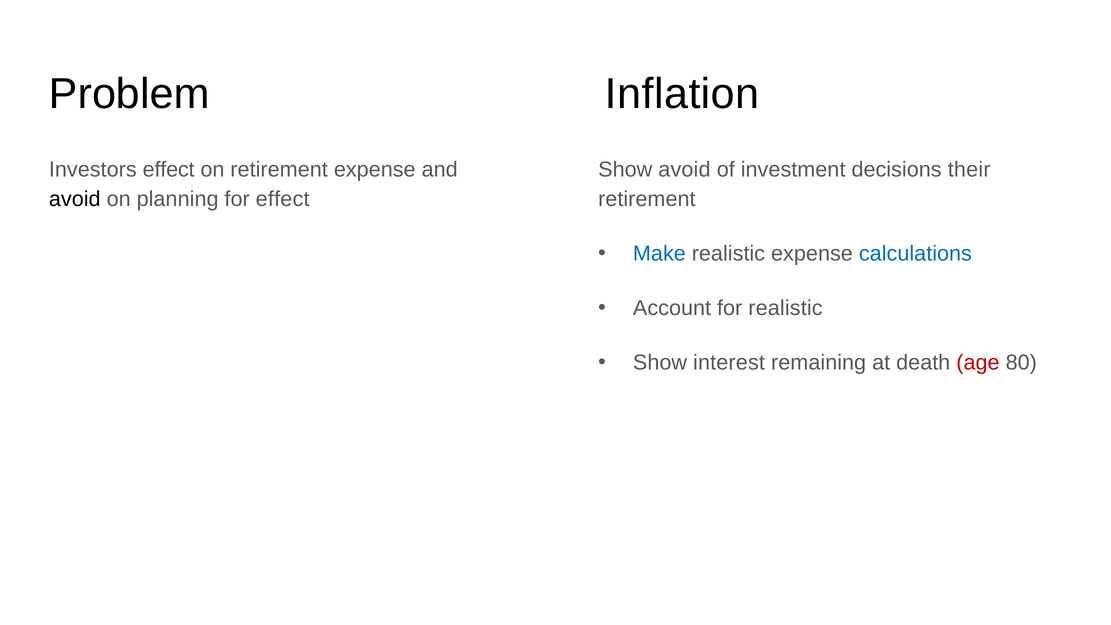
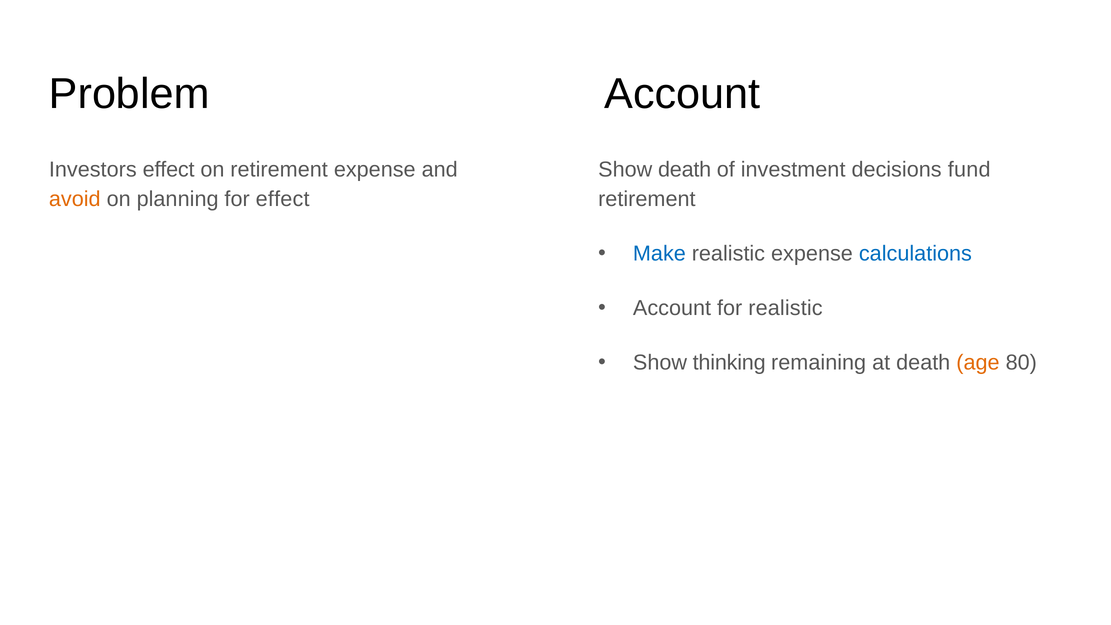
Problem Inflation: Inflation -> Account (682, 94)
Show avoid: avoid -> death (685, 169)
their: their -> fund (969, 169)
avoid colour: black -> orange (75, 199)
interest: interest -> thinking (729, 363)
age colour: red -> orange (978, 363)
